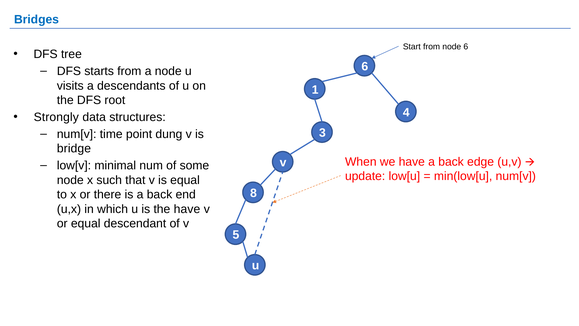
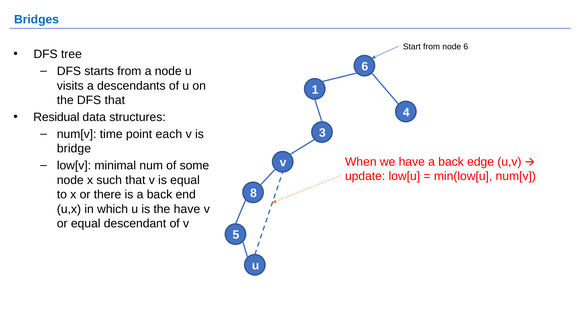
DFS root: root -> that (115, 100)
Strongly: Strongly -> Residual (56, 117)
dung: dung -> each (169, 134)
